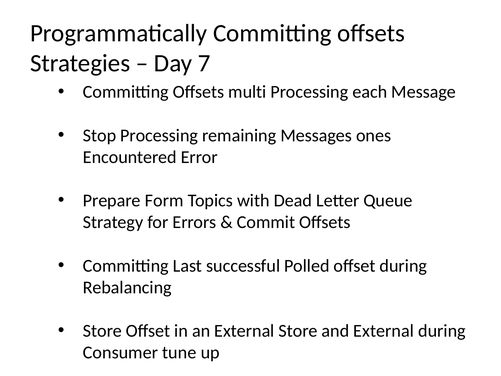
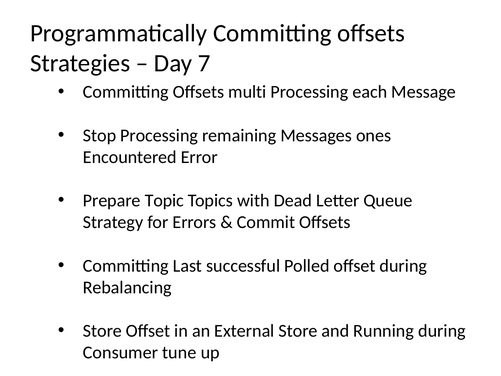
Form: Form -> Topic (164, 200)
and External: External -> Running (384, 331)
